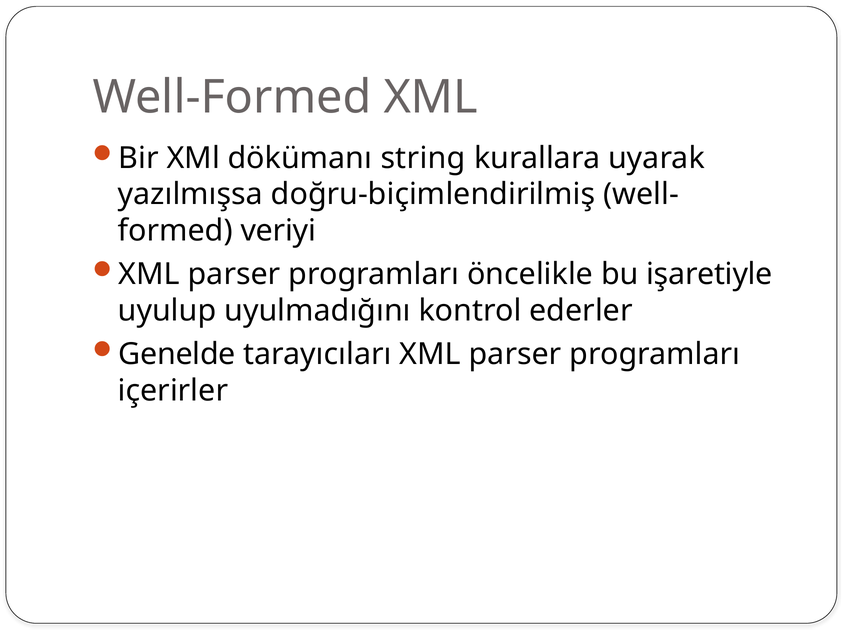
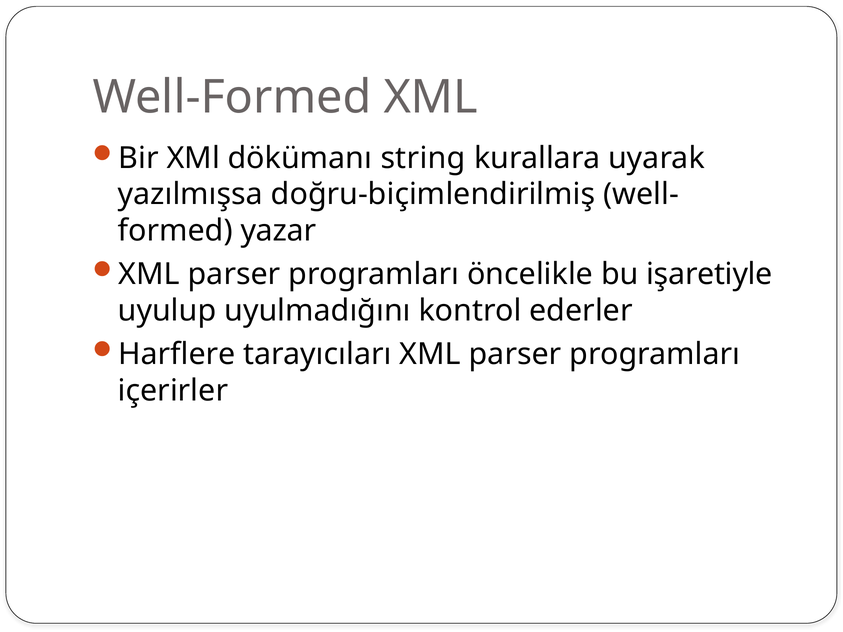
veriyi: veriyi -> yazar (278, 231)
Genelde: Genelde -> Harflere (177, 354)
